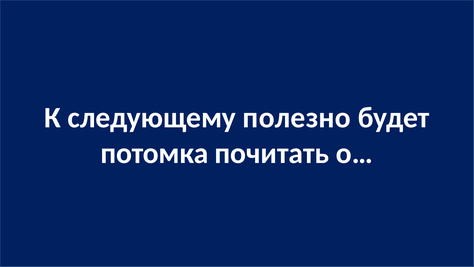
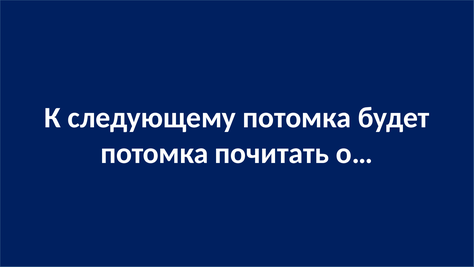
следующему полезно: полезно -> потомка (297, 118)
